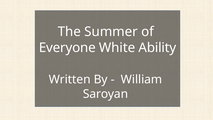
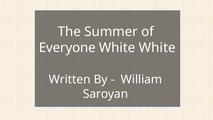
White Ability: Ability -> White (157, 48)
